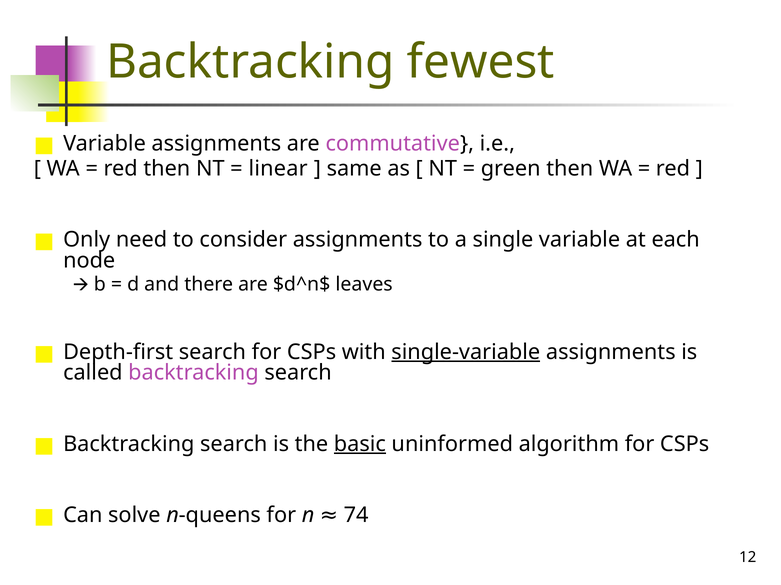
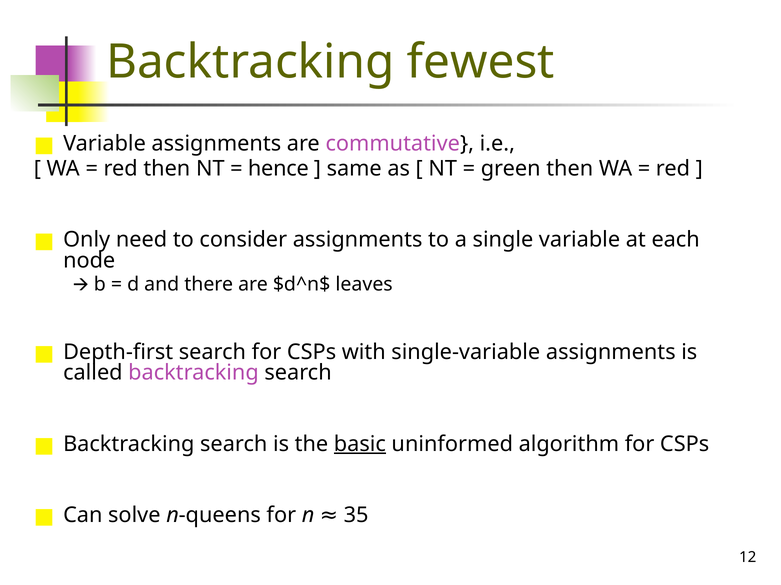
linear: linear -> hence (278, 169)
single-variable underline: present -> none (466, 352)
74: 74 -> 35 (356, 516)
